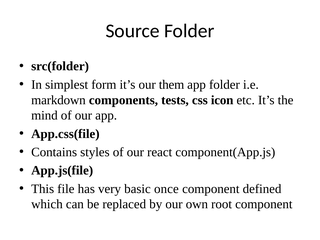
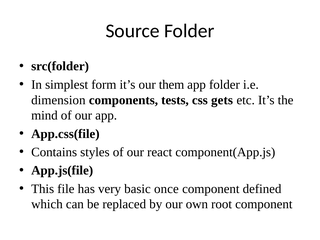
markdown: markdown -> dimension (58, 100)
icon: icon -> gets (222, 100)
